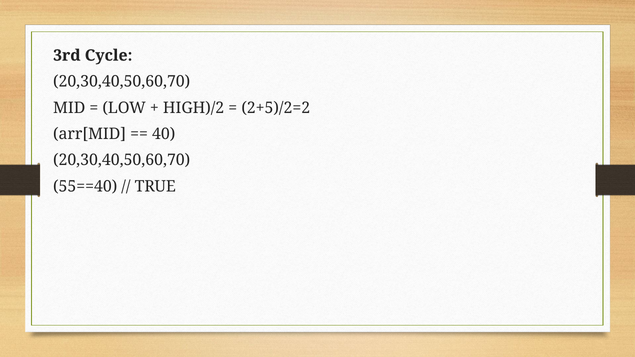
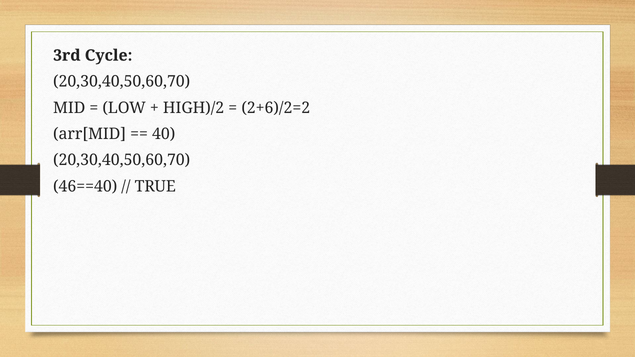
2+5)/2=2: 2+5)/2=2 -> 2+6)/2=2 (276, 108)
55==40: 55==40 -> 46==40 (85, 186)
